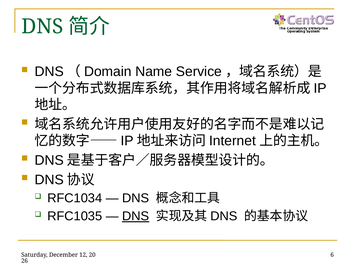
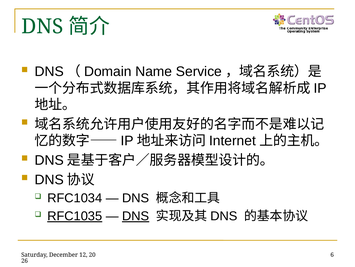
RFC1035 underline: none -> present (75, 216)
